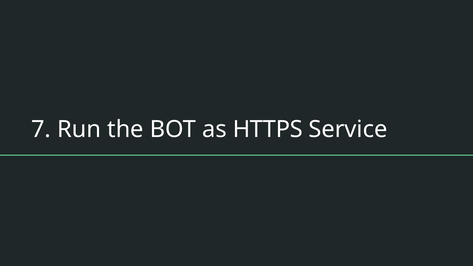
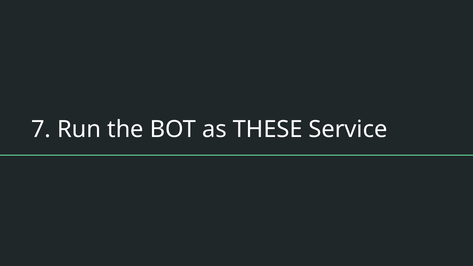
HTTPS: HTTPS -> THESE (268, 129)
